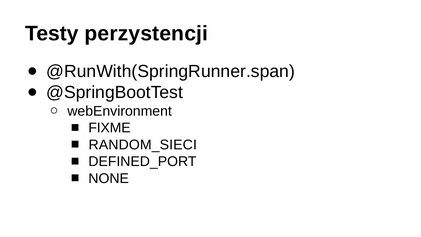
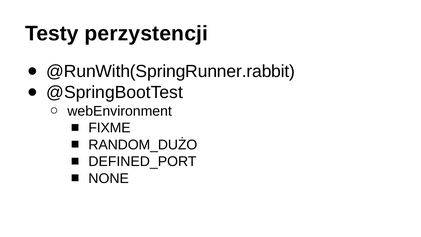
@RunWith(SpringRunner.span: @RunWith(SpringRunner.span -> @RunWith(SpringRunner.rabbit (171, 71)
RANDOM_SIECI: RANDOM_SIECI -> RANDOM_DUŻO (143, 145)
